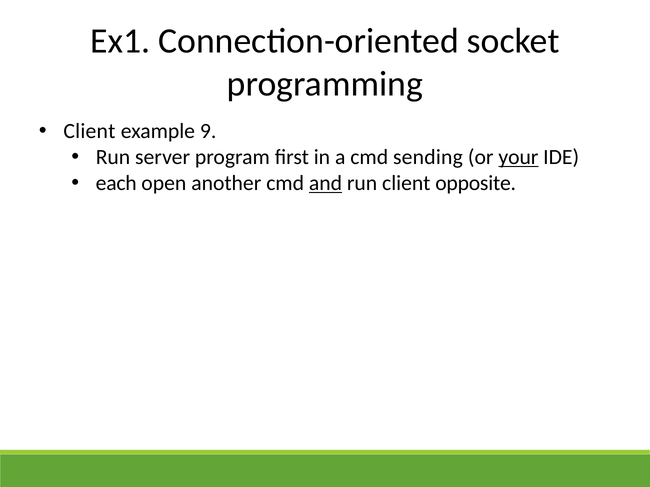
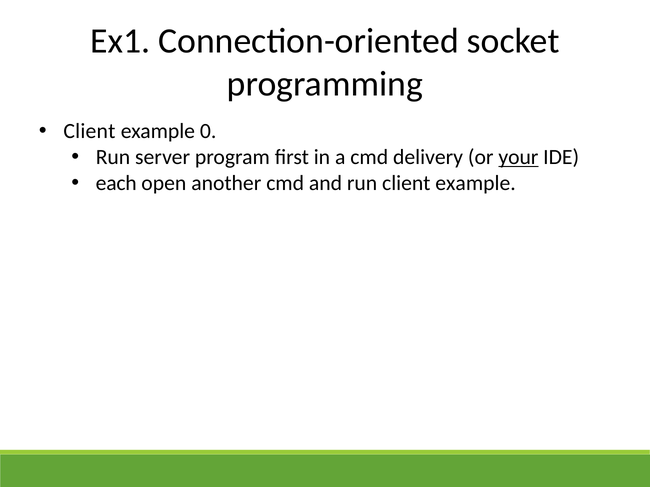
9: 9 -> 0 (208, 131)
sending: sending -> delivery (428, 157)
and underline: present -> none (325, 183)
run client opposite: opposite -> example (476, 183)
